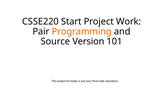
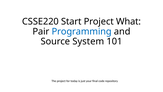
Work: Work -> What (129, 22)
Programming colour: orange -> blue (82, 31)
Version: Version -> System (88, 41)
